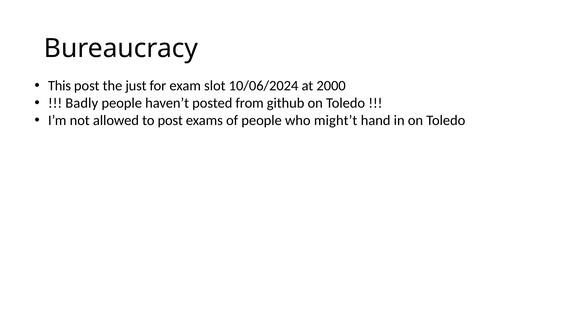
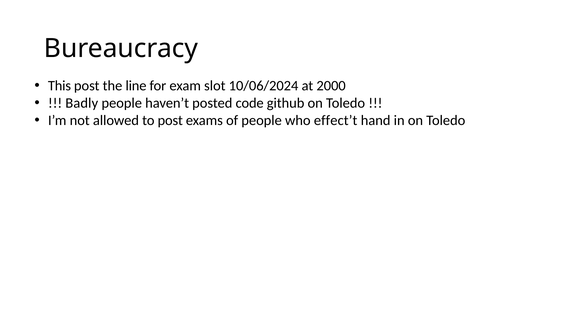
just: just -> line (136, 86)
from: from -> code (250, 103)
might’t: might’t -> effect’t (336, 120)
